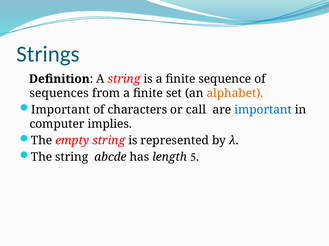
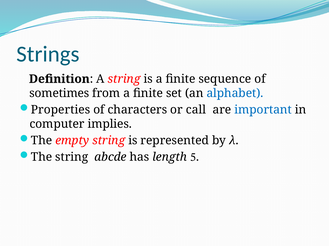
sequences: sequences -> sometimes (59, 93)
alphabet colour: orange -> blue (235, 93)
Important: Important -> Properties (61, 110)
